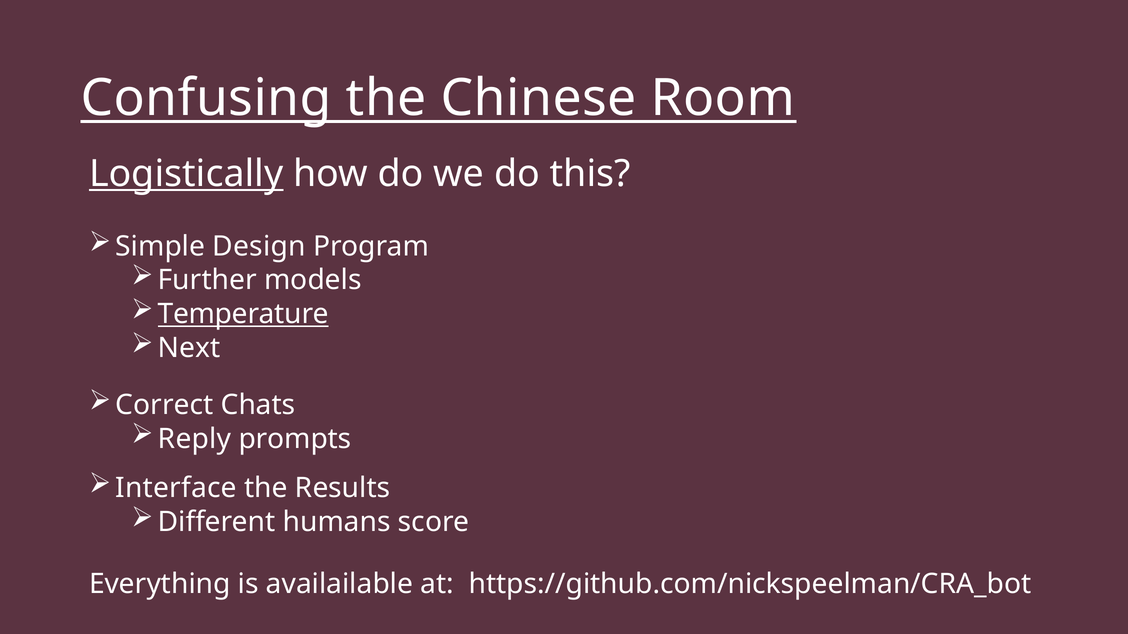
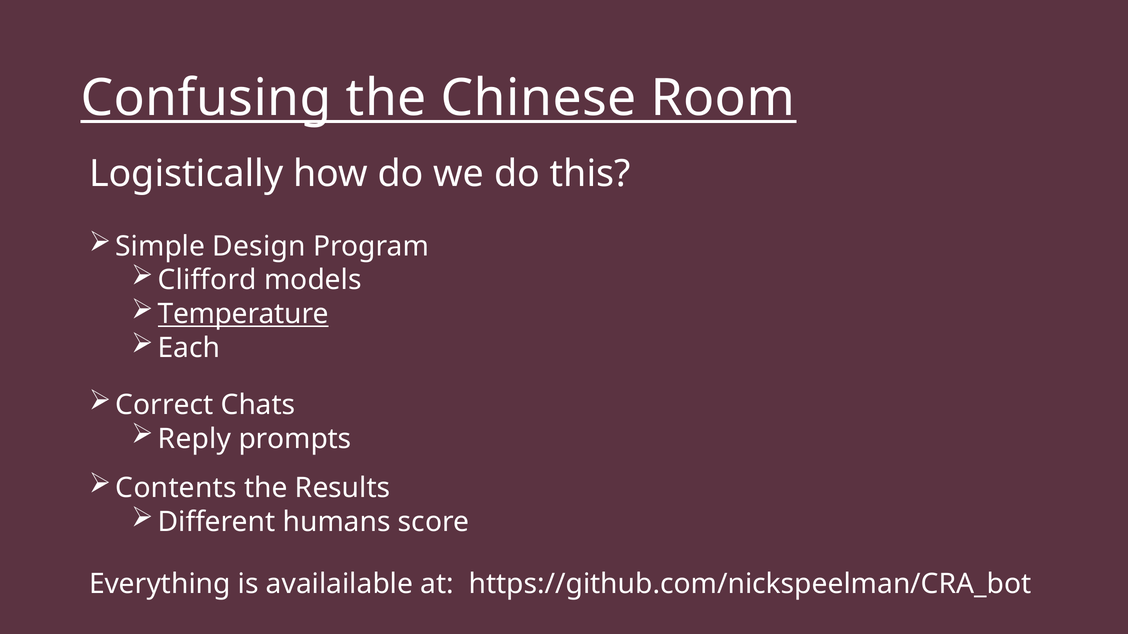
Logistically underline: present -> none (186, 174)
Further: Further -> Clifford (207, 280)
Next: Next -> Each (189, 348)
Interface: Interface -> Contents (176, 489)
